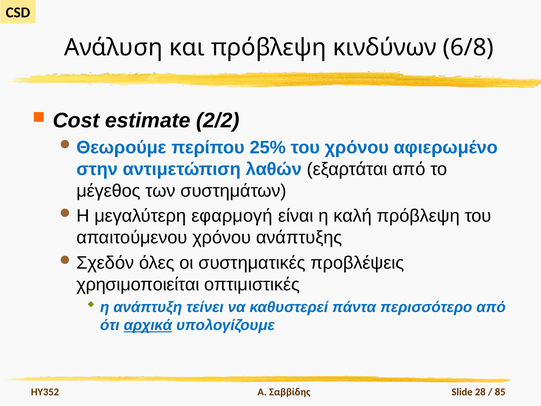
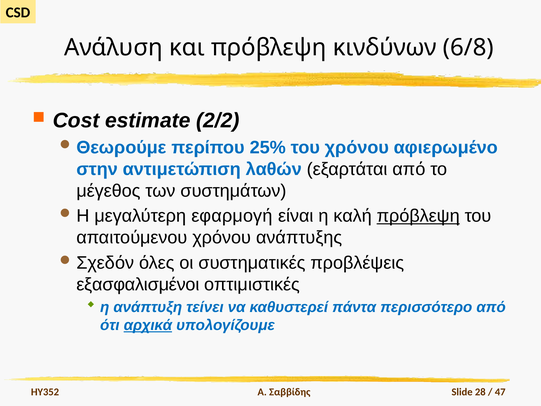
πρόβλεψη underline: none -> present (418, 216)
χρησιμοποιείται: χρησιμοποιείται -> εξασφαλισμένοι (138, 284)
85: 85 -> 47 (500, 392)
